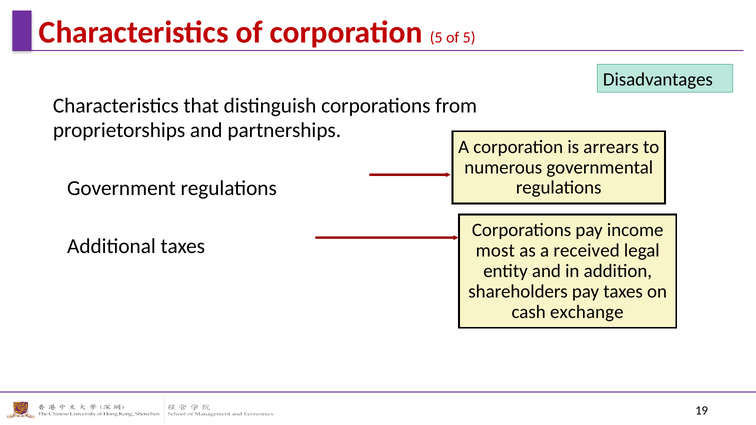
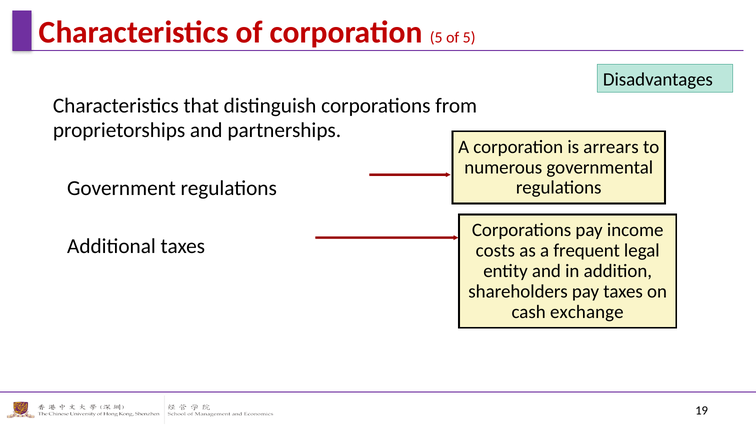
most: most -> costs (495, 251)
received: received -> frequent (587, 251)
